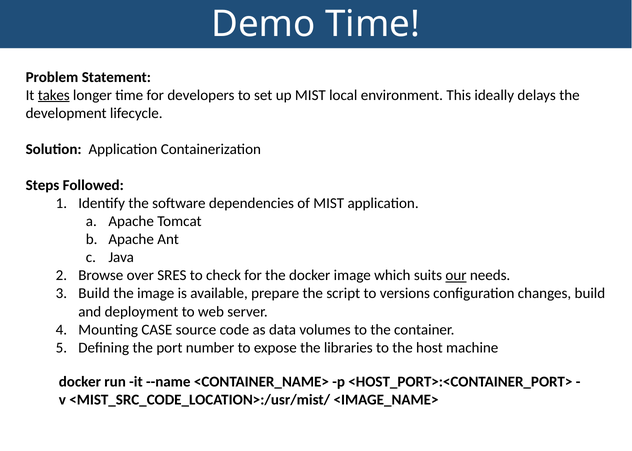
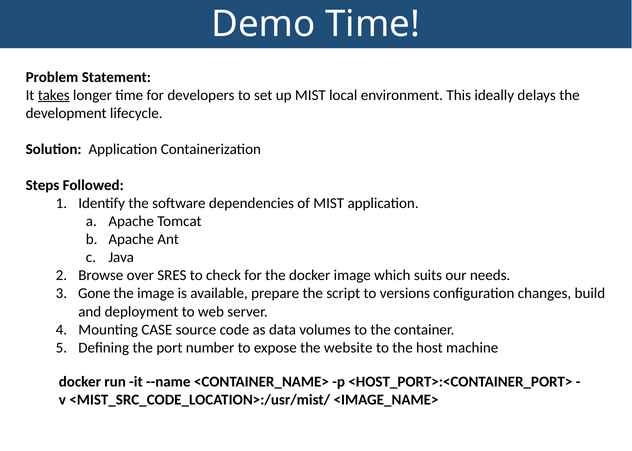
our underline: present -> none (456, 276)
Build: Build -> Gone (94, 294)
libraries: libraries -> website (348, 348)
